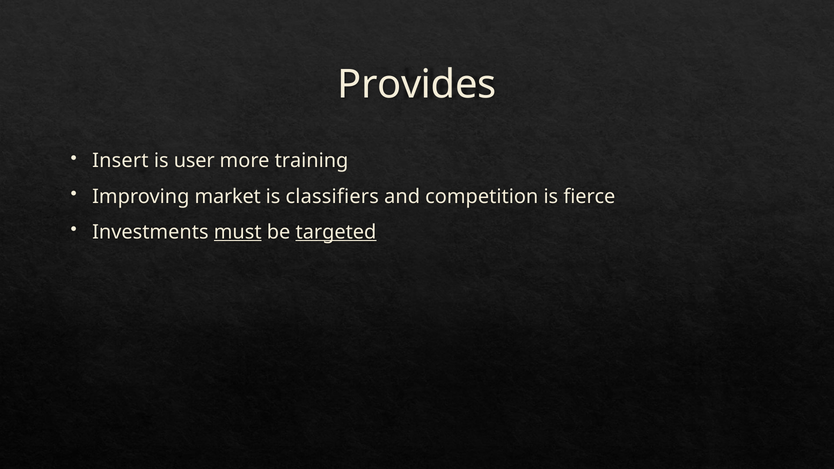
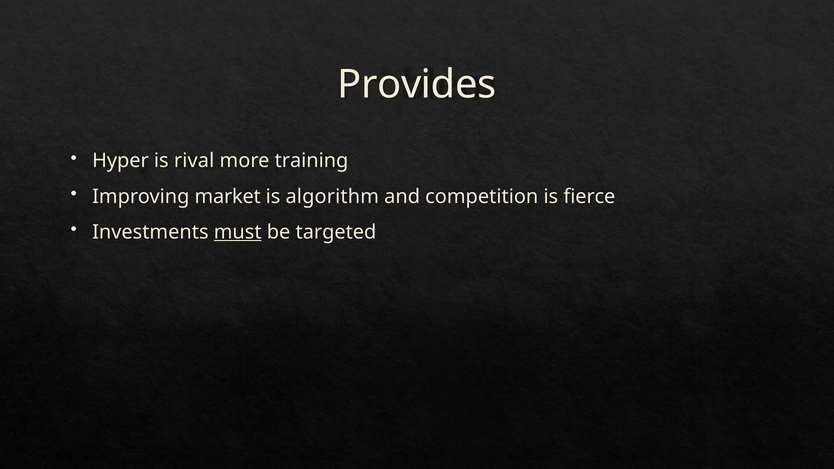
Insert: Insert -> Hyper (121, 161)
user: user -> rival (194, 161)
classifiers: classifiers -> algorithm (332, 196)
targeted underline: present -> none (336, 232)
